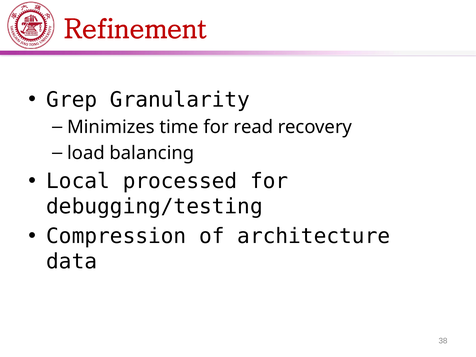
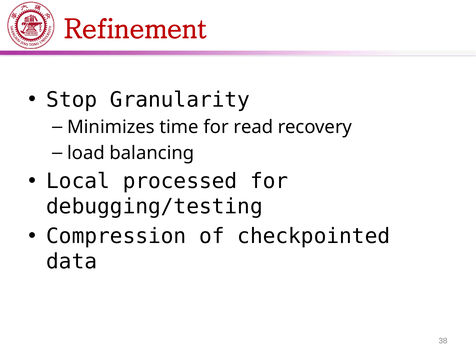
Grep: Grep -> Stop (72, 100)
architecture: architecture -> checkpointed (314, 236)
